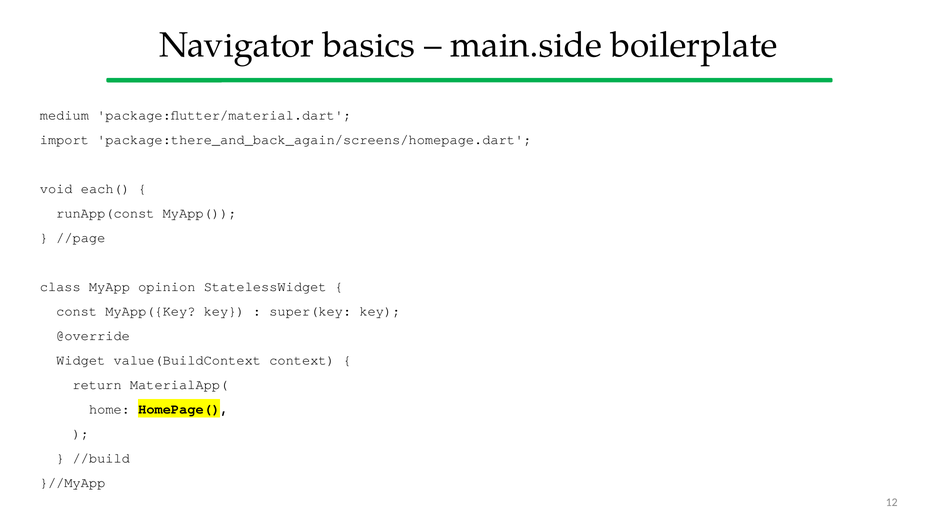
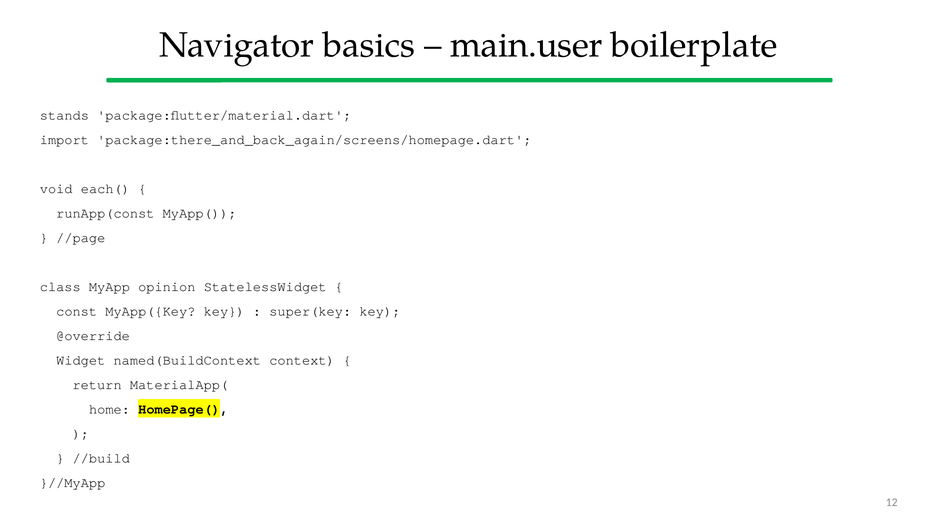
main.side: main.side -> main.user (526, 45)
medium: medium -> stands (64, 115)
value(BuildContext: value(BuildContext -> named(BuildContext (187, 360)
